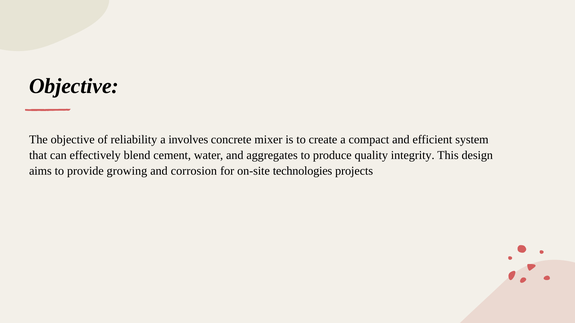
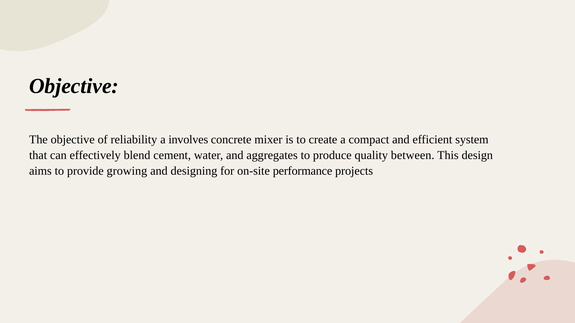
integrity: integrity -> between (413, 155)
corrosion: corrosion -> designing (194, 171)
technologies: technologies -> performance (303, 171)
